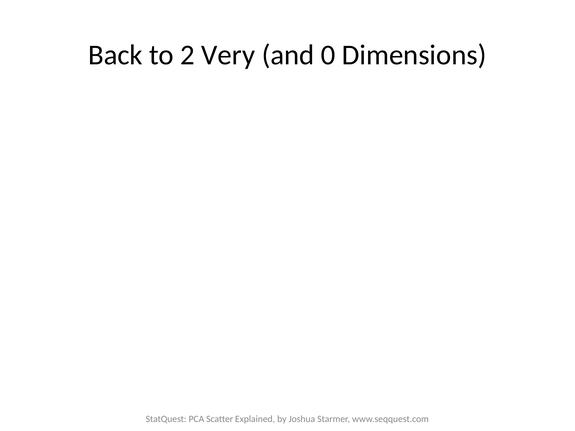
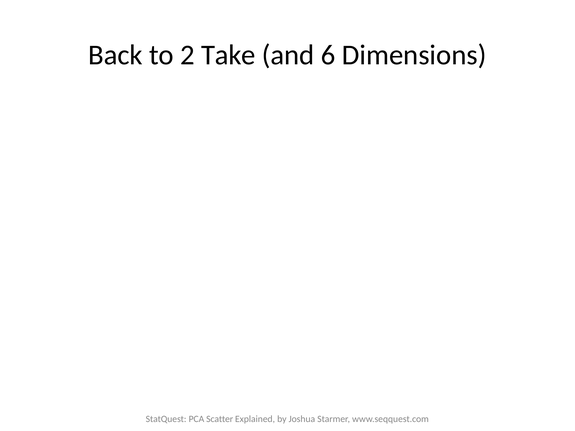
Very: Very -> Take (228, 55)
0: 0 -> 6 (328, 55)
